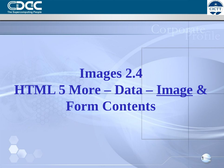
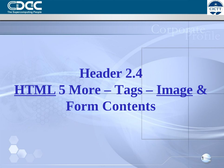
Images: Images -> Header (101, 73)
HTML underline: none -> present (35, 90)
Data: Data -> Tags (129, 90)
